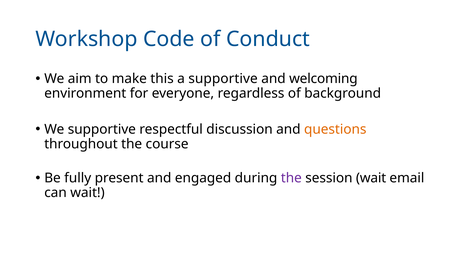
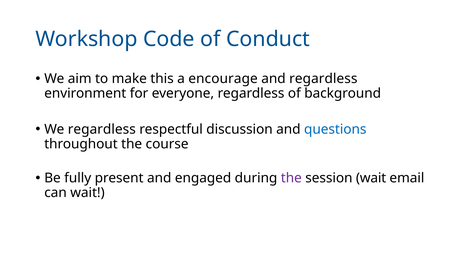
a supportive: supportive -> encourage (223, 79)
and welcoming: welcoming -> regardless (323, 79)
We supportive: supportive -> regardless (102, 129)
questions colour: orange -> blue (335, 129)
